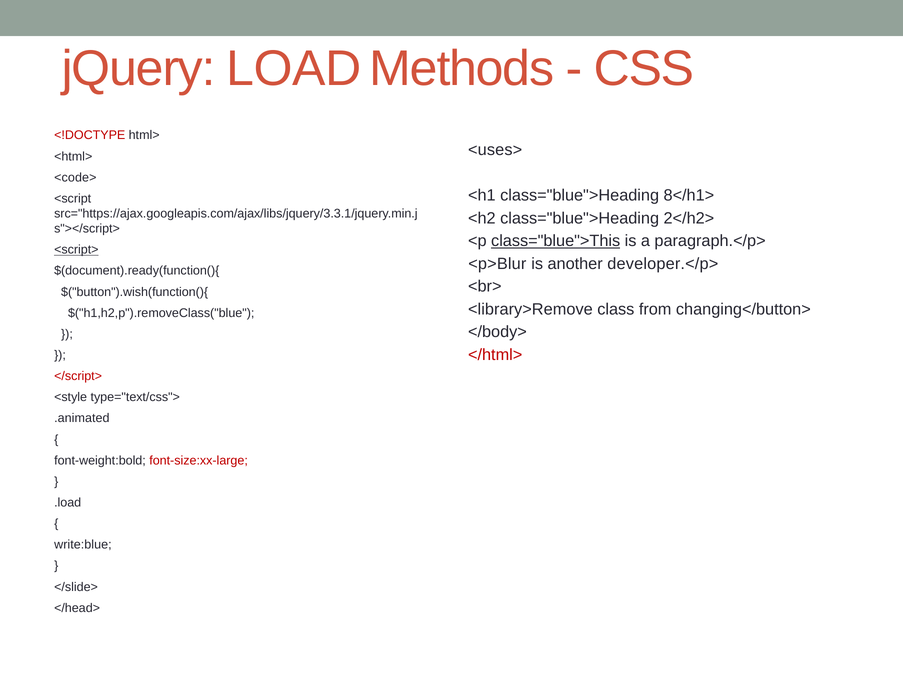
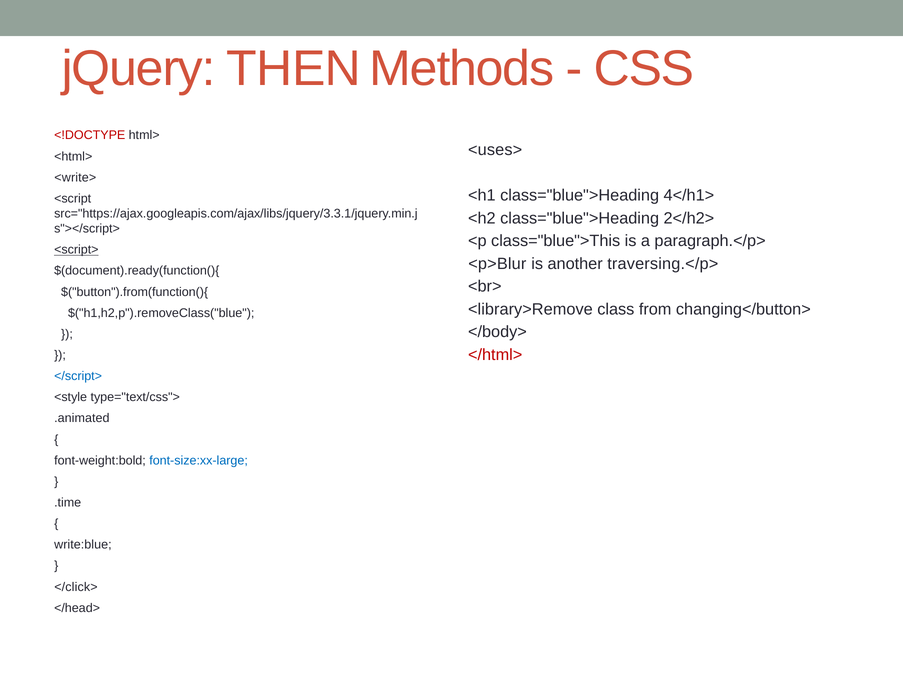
LOAD: LOAD -> THEN (294, 69)
<code>: <code> -> <write> (75, 178)
8</h1>: 8</h1> -> 4</h1> (689, 196)
class="blue">This underline: present -> none (556, 241)
developer.</p>: developer.</p> -> traversing.</p> (663, 264)
$("button").wish(function(){: $("button").wish(function(){ -> $("button").from(function(){ (135, 292)
</script> colour: red -> blue (78, 376)
font-size:xx-large colour: red -> blue (199, 461)
.load: .load -> .time (68, 503)
</slide>: </slide> -> </click> (76, 587)
